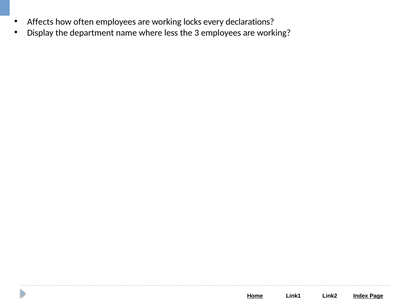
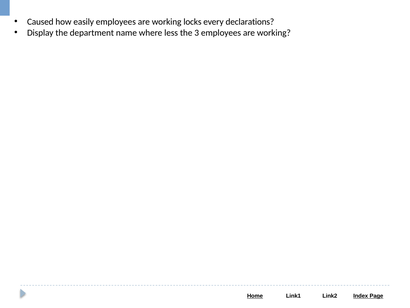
Affects: Affects -> Caused (40, 22)
often: often -> easily (84, 22)
